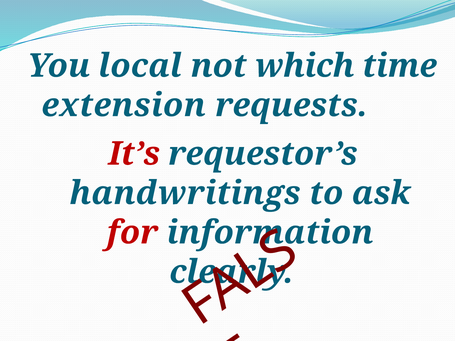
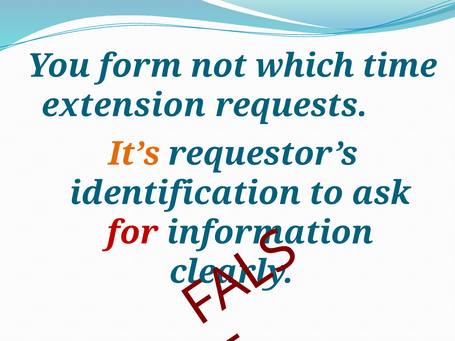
local: local -> form (140, 66)
It’s colour: red -> orange (134, 154)
handwritings: handwritings -> identification (185, 193)
